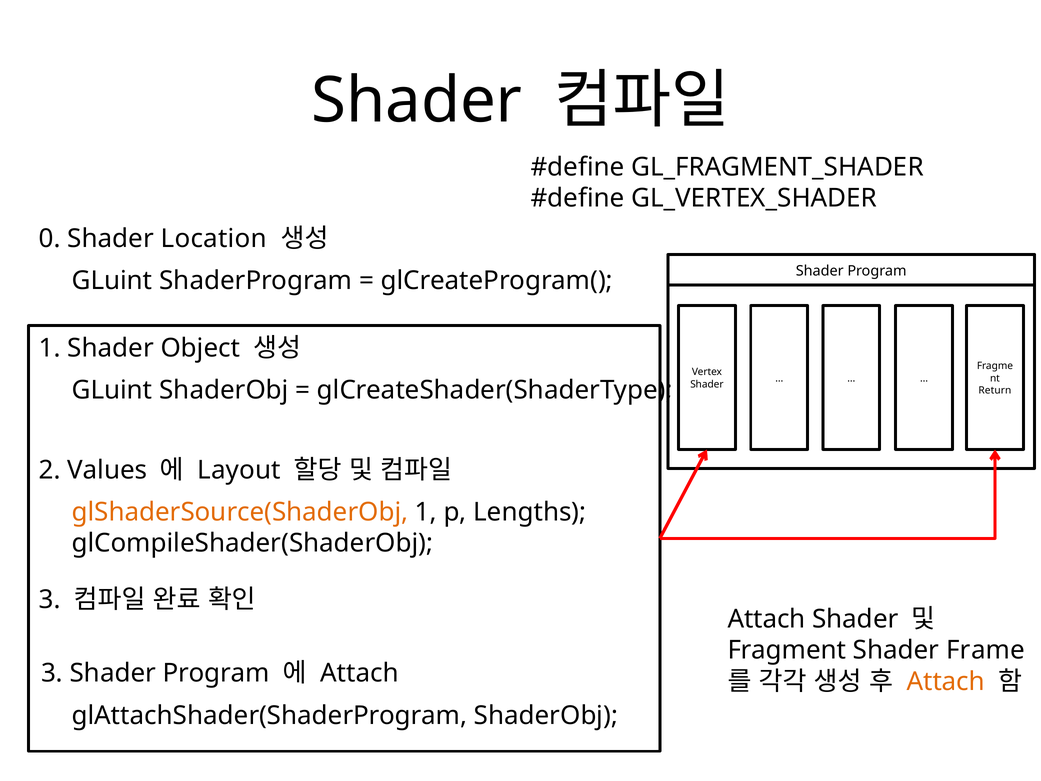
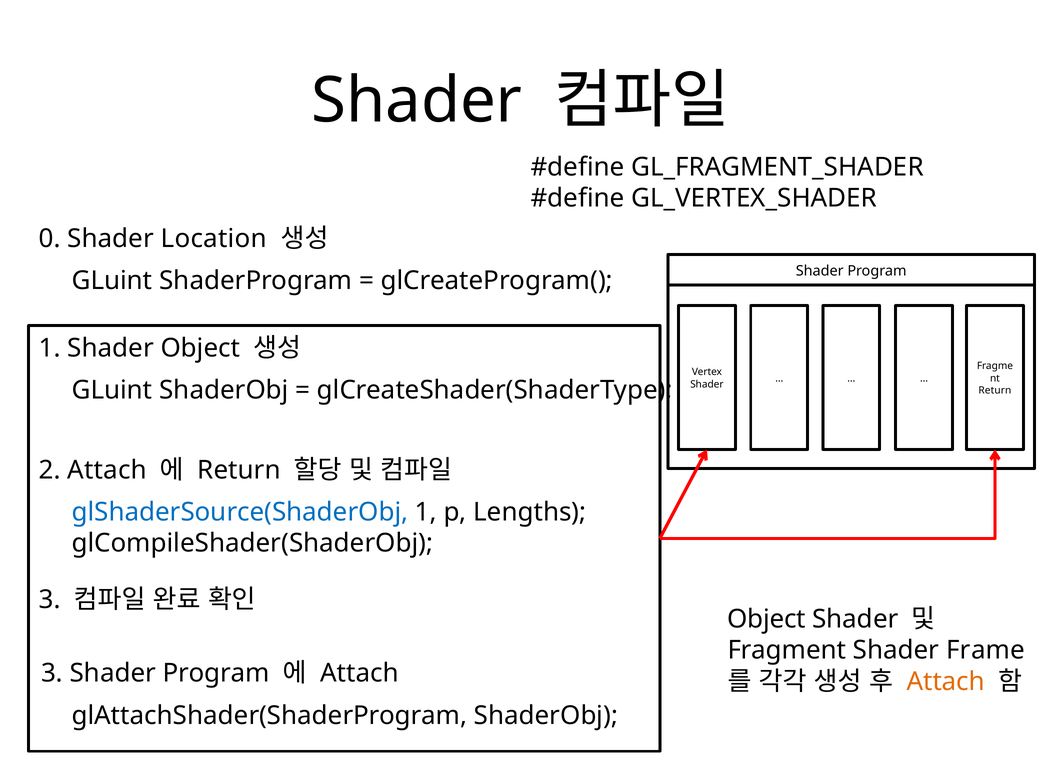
2 Values: Values -> Attach (107, 470)
Layout: Layout -> Return (239, 470)
glShaderSource(ShaderObj colour: orange -> blue (240, 512)
Attach: Attach -> Object (767, 619)
